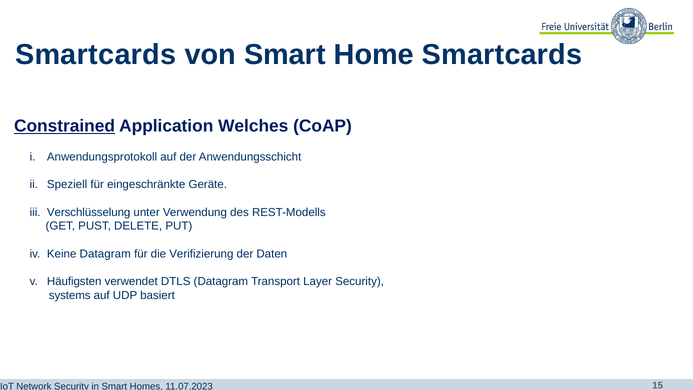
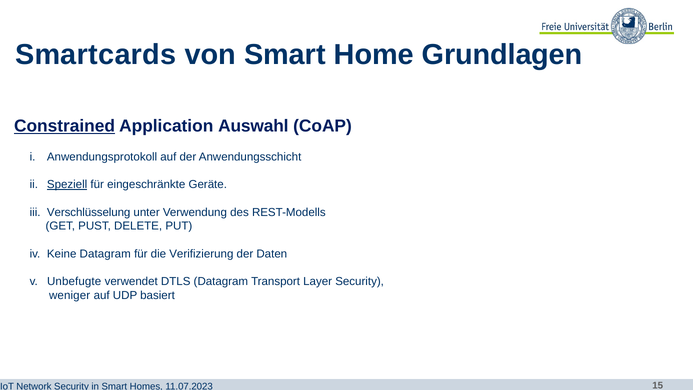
Home Smartcards: Smartcards -> Grundlagen (502, 55)
Welches: Welches -> Auswahl (253, 126)
Speziell underline: none -> present (67, 184)
Häufigsten: Häufigsten -> Unbefugte (74, 281)
systems: systems -> weniger (70, 295)
